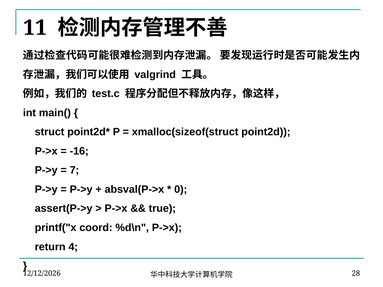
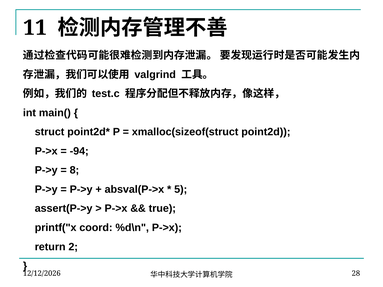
-16: -16 -> -94 (79, 151)
7: 7 -> 8 (74, 170)
0: 0 -> 5 (181, 190)
4: 4 -> 2 (73, 247)
